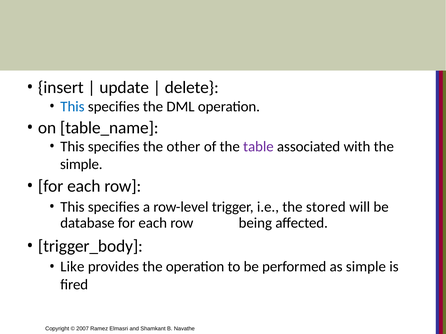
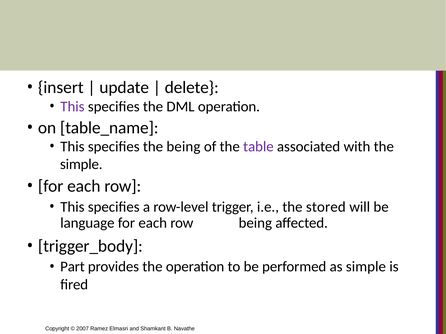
This colour: blue -> purple (72, 107)
the other: other -> being (183, 147)
database: database -> language (87, 223)
Like: Like -> Part (72, 267)
